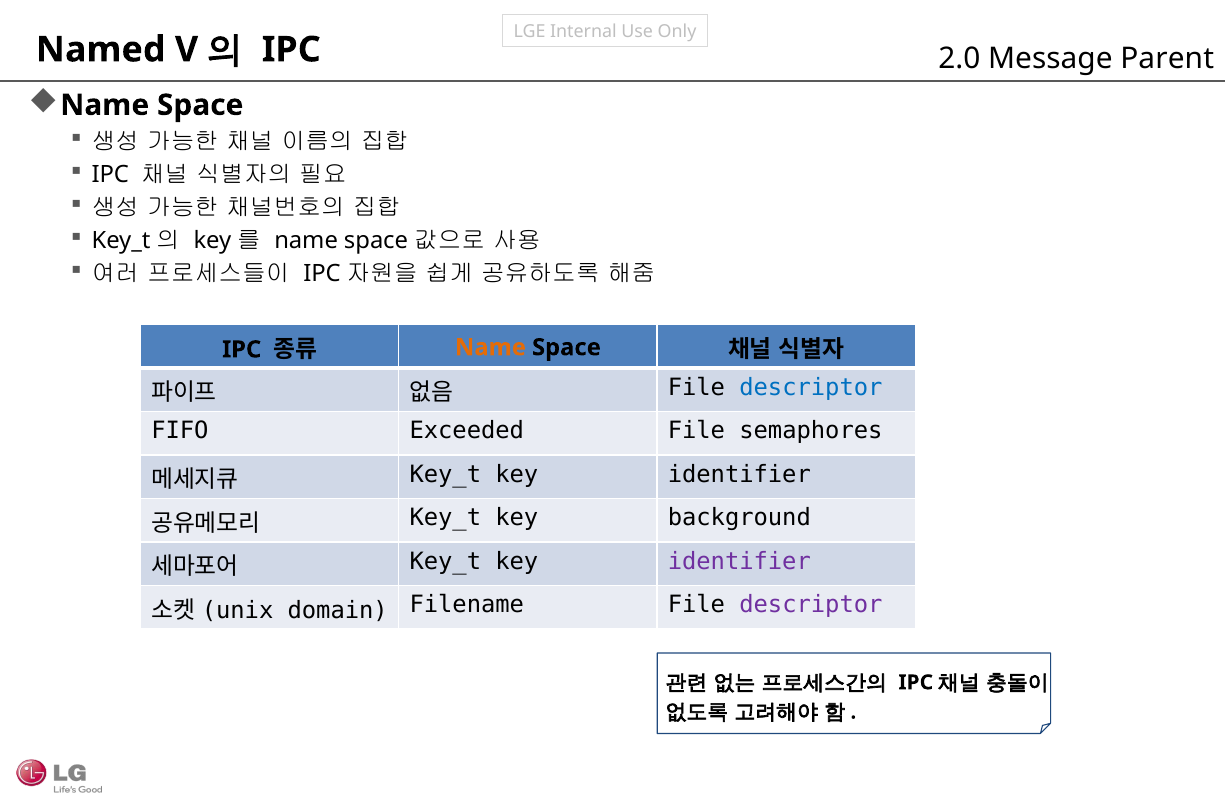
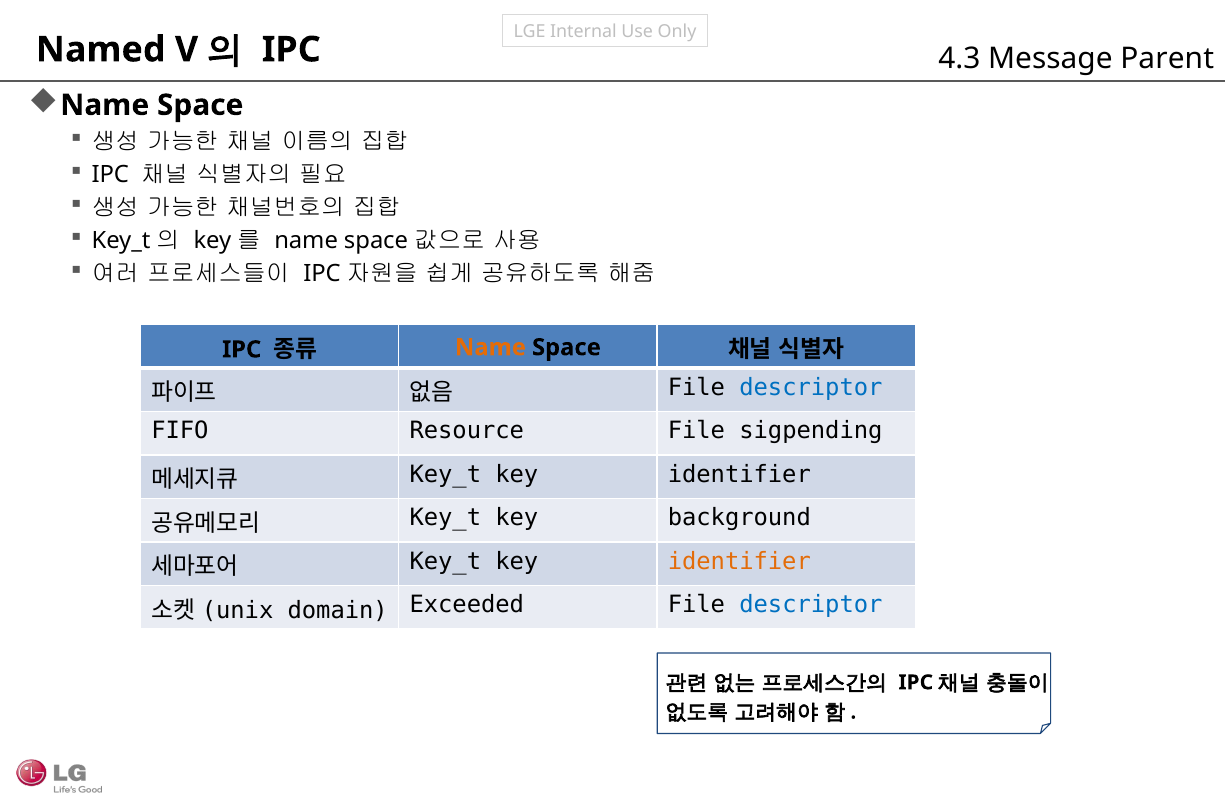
2.0: 2.0 -> 4.3 (959, 59)
Exceeded: Exceeded -> Resource (467, 431)
semaphores: semaphores -> sigpending (811, 431)
identifier colour: purple -> orange (739, 561)
Filename: Filename -> Exceeded (467, 605)
descriptor colour: purple -> blue (811, 605)
